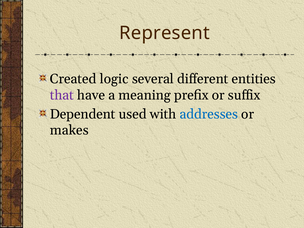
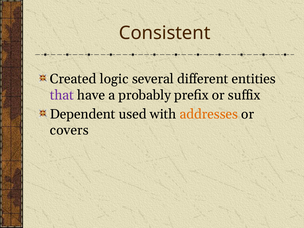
Represent: Represent -> Consistent (165, 33)
meaning: meaning -> probably (145, 95)
addresses colour: blue -> orange (209, 114)
makes: makes -> covers (69, 130)
